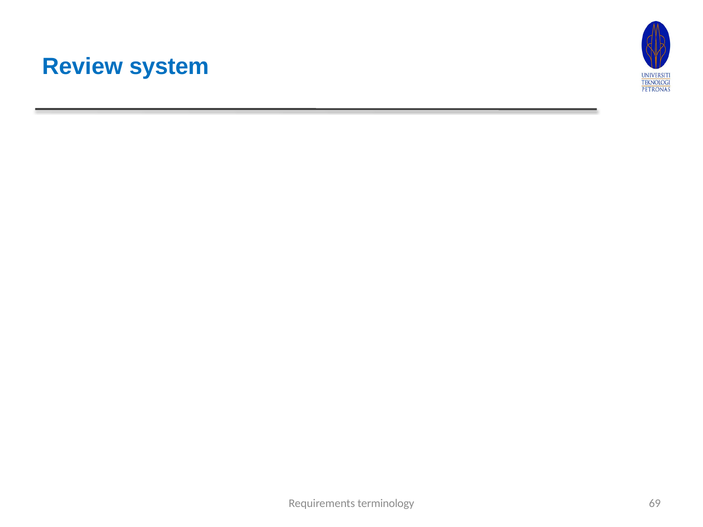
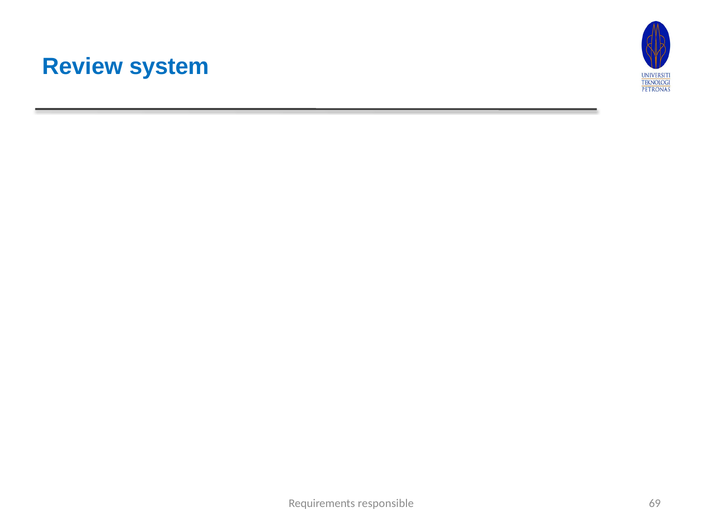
terminology: terminology -> responsible (386, 504)
